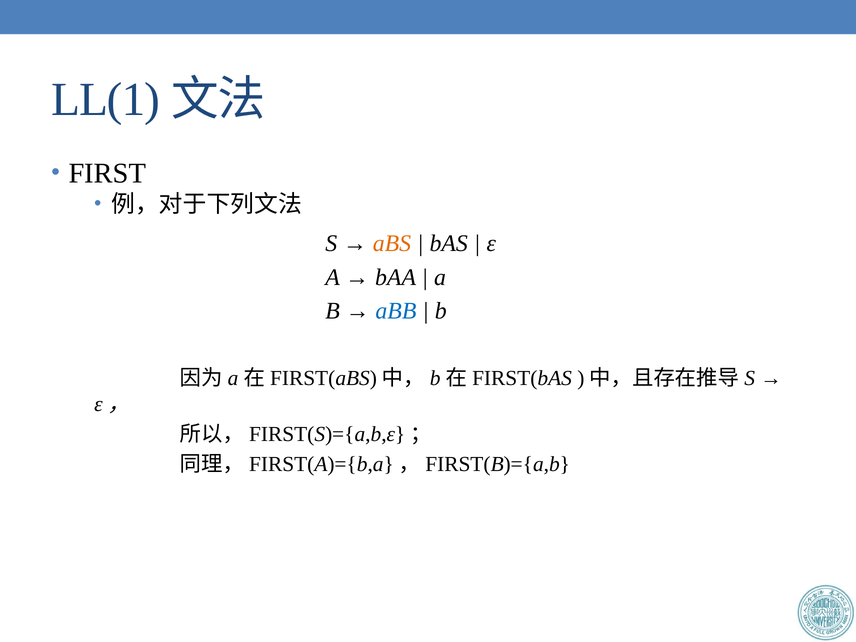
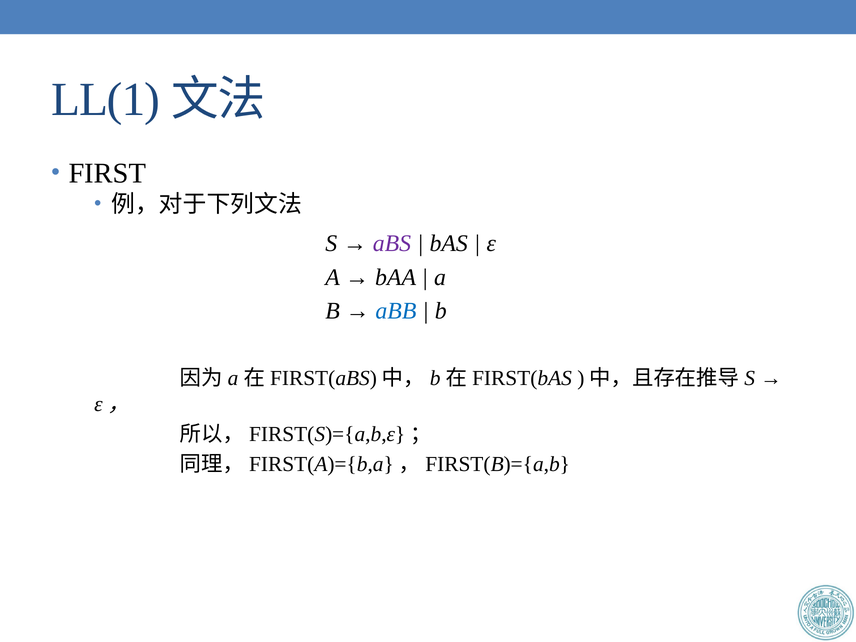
aBS colour: orange -> purple (392, 243)
